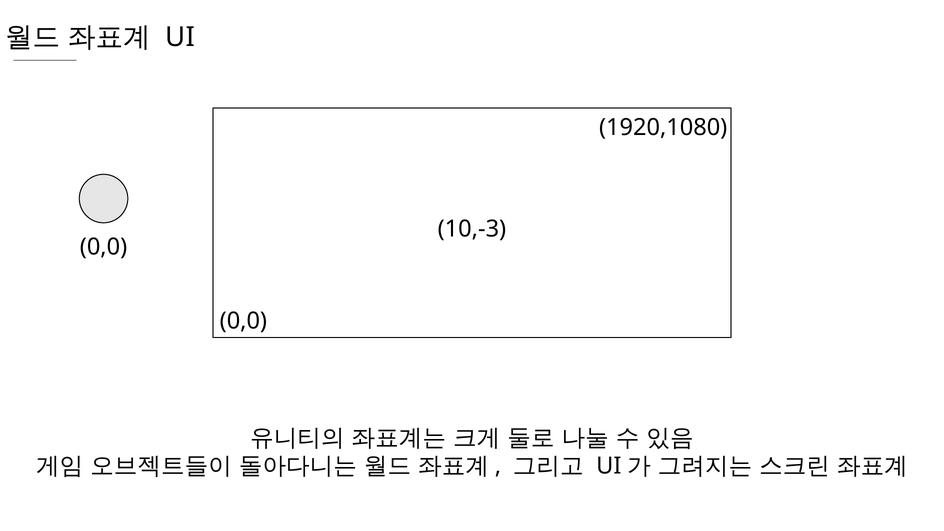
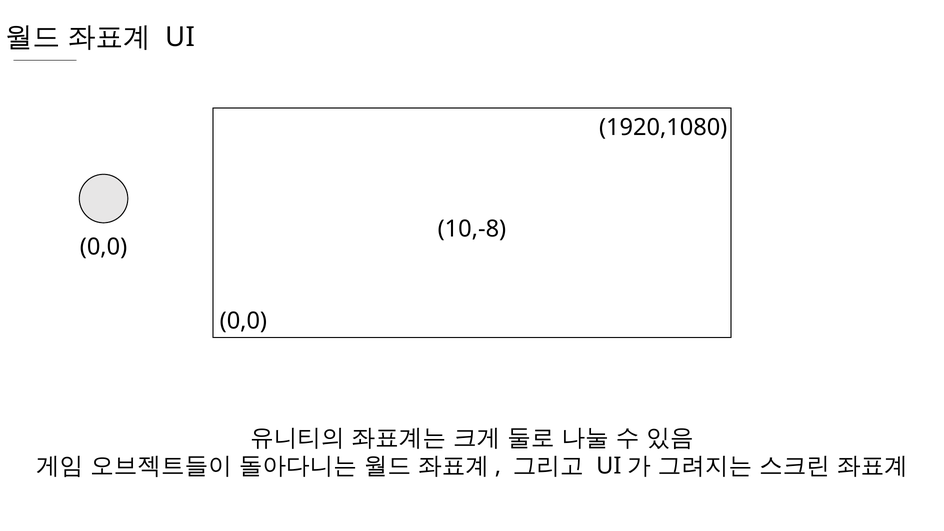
10,-3: 10,-3 -> 10,-8 (472, 229)
